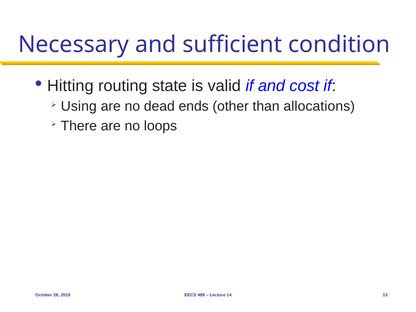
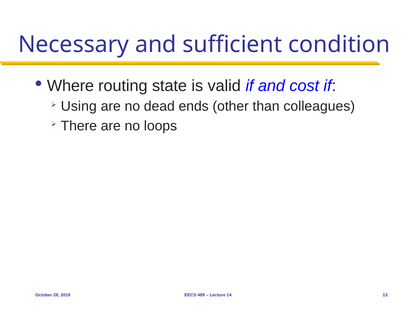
Hitting: Hitting -> Where (70, 86)
allocations: allocations -> colleagues (319, 106)
